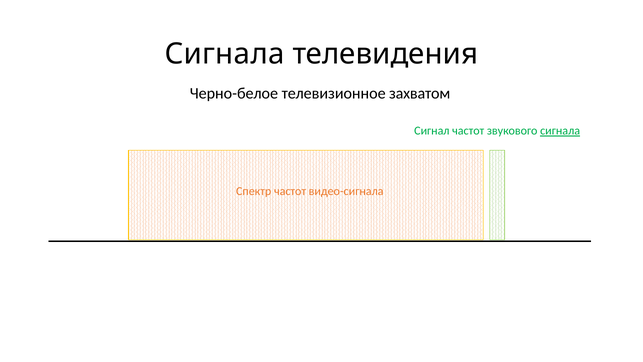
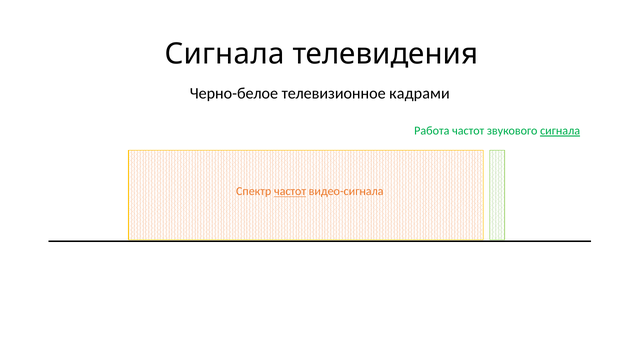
захватом: захватом -> кадрами (420, 94)
Сигнал: Сигнал -> Работа (432, 131)
частот underline: none -> present (290, 191)
